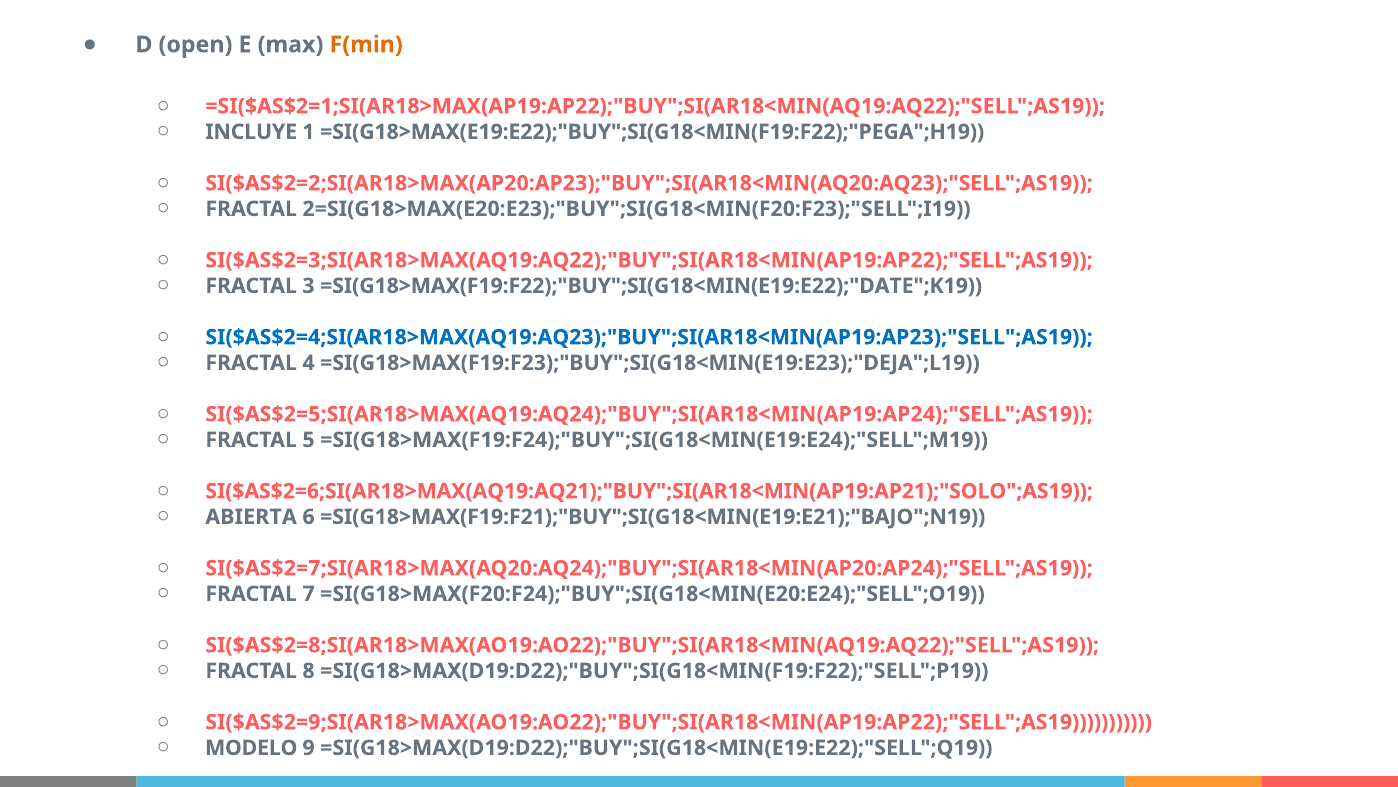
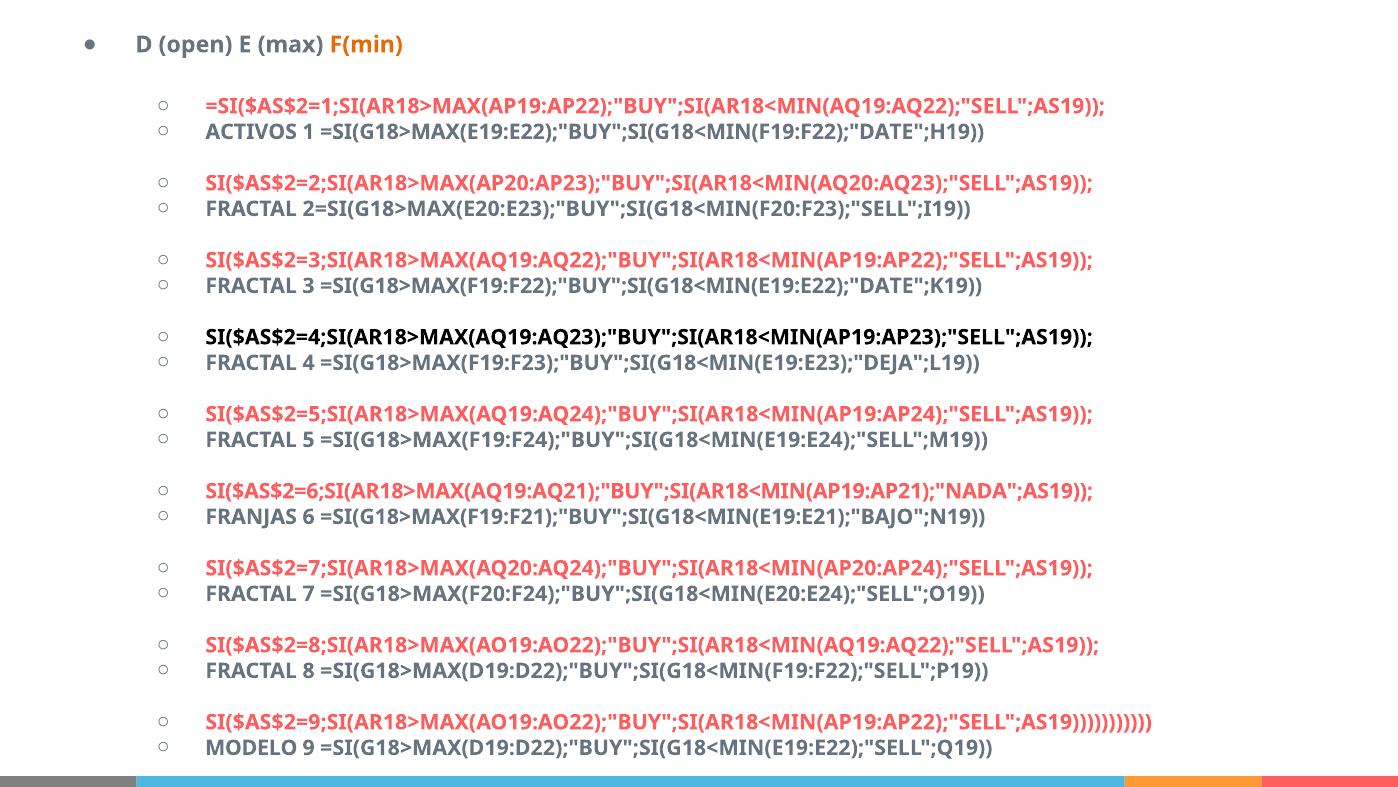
INCLUYE: INCLUYE -> ACTIVOS (251, 132)
=SI(G18>MAX(E19:E22);"BUY";SI(G18<MIN(F19:F22);"PEGA";H19: =SI(G18>MAX(E19:E22);"BUY";SI(G18<MIN(F19:F22);"PEGA";H19 -> =SI(G18>MAX(E19:E22);"BUY";SI(G18<MIN(F19:F22);"DATE";H19 (652, 132)
SI($AS$2=4;SI(AR18>MAX(AQ19:AQ23);"BUY";SI(AR18<MIN(AP19:AP23);"SELL";AS19 colour: blue -> black (649, 337)
SI($AS$2=6;SI(AR18>MAX(AQ19:AQ21);"BUY";SI(AR18<MIN(AP19:AP21);"SOLO";AS19: SI($AS$2=6;SI(AR18>MAX(AQ19:AQ21);"BUY";SI(AR18<MIN(AP19:AP21);"SOLO";AS19 -> SI($AS$2=6;SI(AR18>MAX(AQ19:AQ21);"BUY";SI(AR18<MIN(AP19:AP21);"NADA";AS19 (649, 491)
ABIERTA: ABIERTA -> FRANJAS (251, 517)
